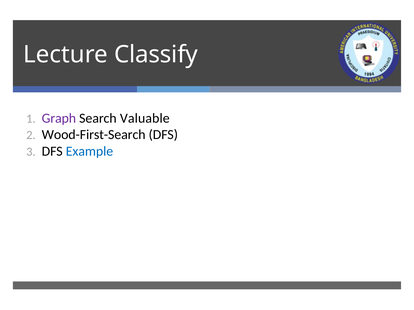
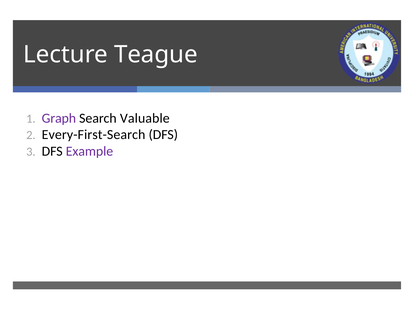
Classify: Classify -> Teague (156, 55)
Wood-First-Search: Wood-First-Search -> Every-First-Search (94, 135)
Example colour: blue -> purple (89, 151)
